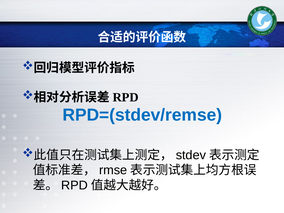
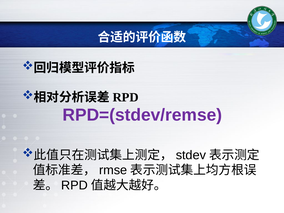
RPD=(stdev/remse colour: blue -> purple (142, 115)
